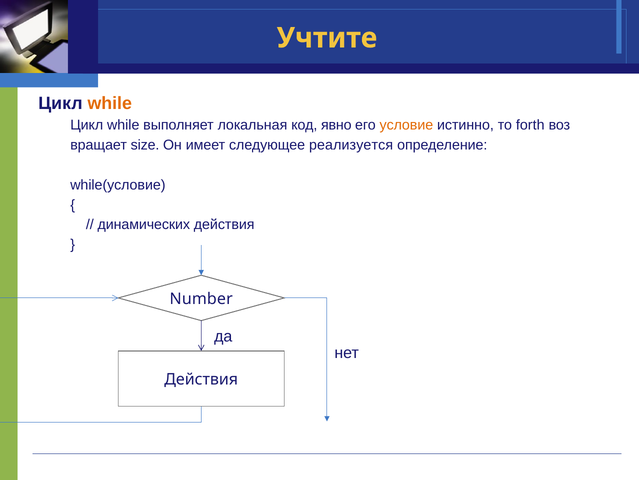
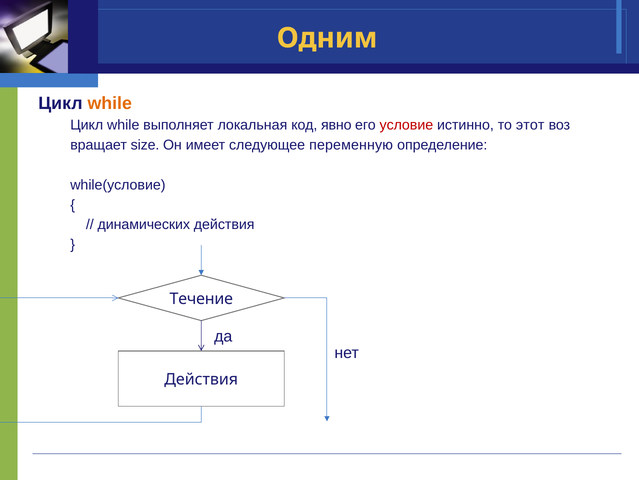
Учтите: Учтите -> Одним (327, 38)
условие colour: orange -> red (406, 125)
forth: forth -> этот (530, 125)
реализуется: реализуется -> переменную (351, 145)
Number: Number -> Течение (201, 299)
